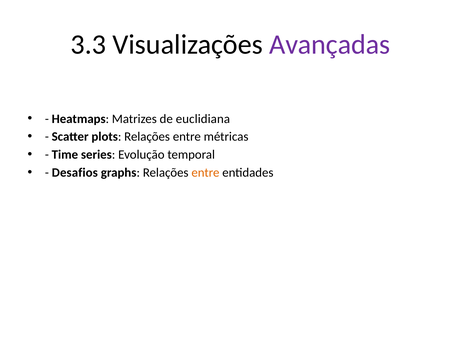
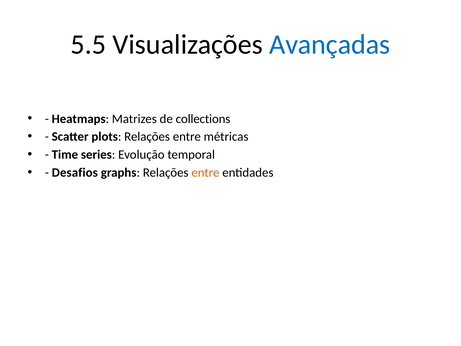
3.3: 3.3 -> 5.5 (88, 45)
Avançadas colour: purple -> blue (330, 45)
euclidiana: euclidiana -> collections (203, 119)
